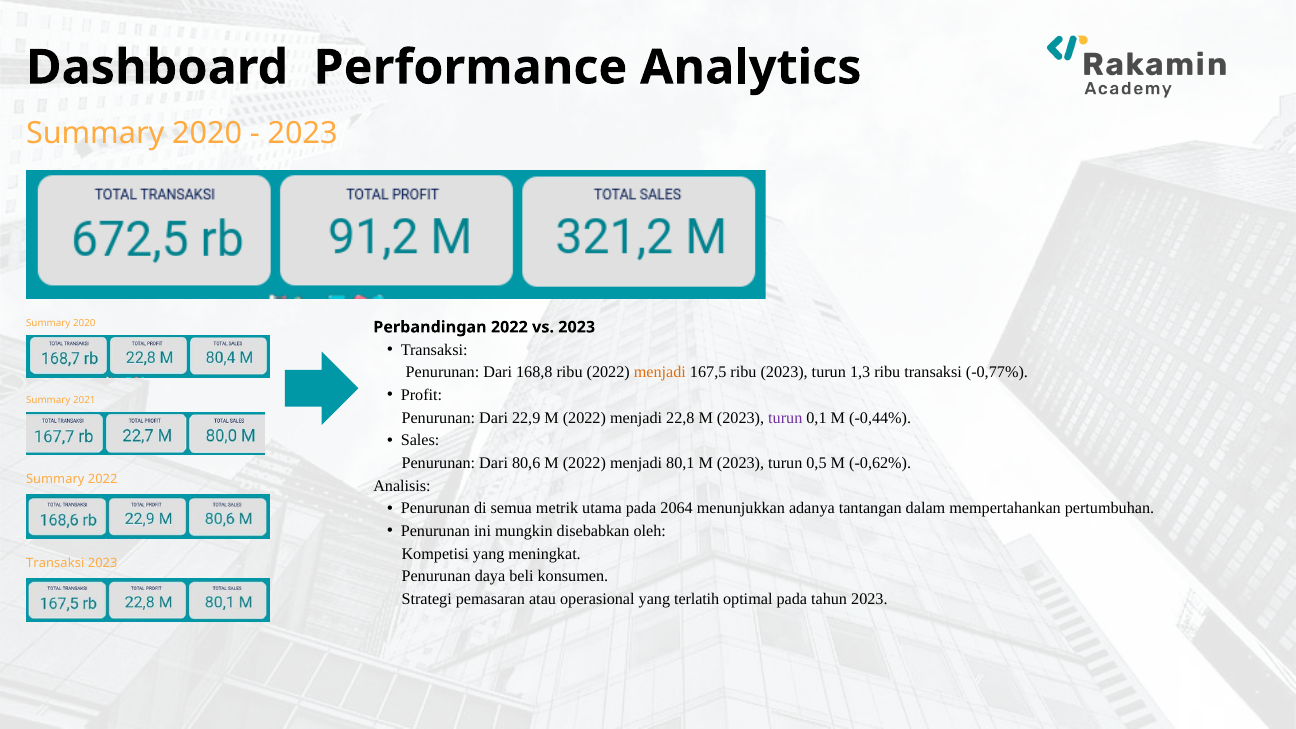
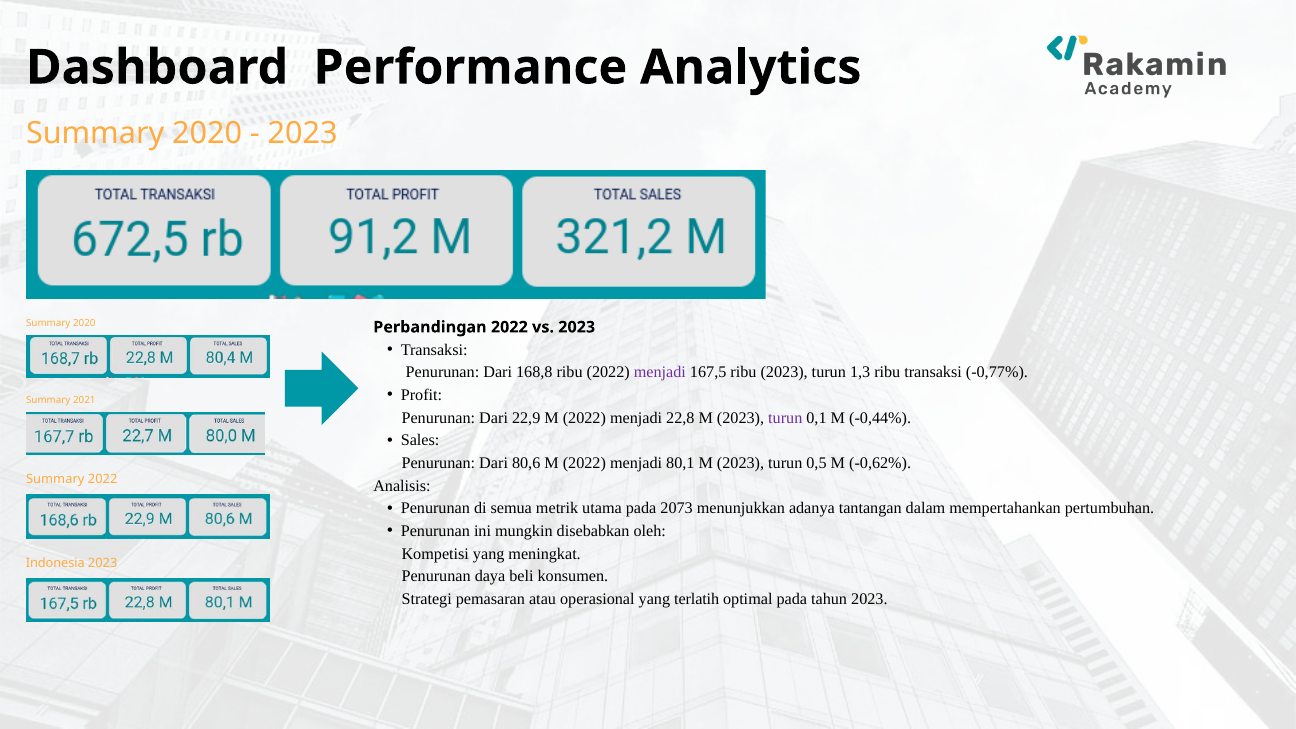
menjadi colour: orange -> purple (660, 372)
2064: 2064 -> 2073 (677, 509)
Transaksi: Transaksi -> Indonesia (55, 563)
